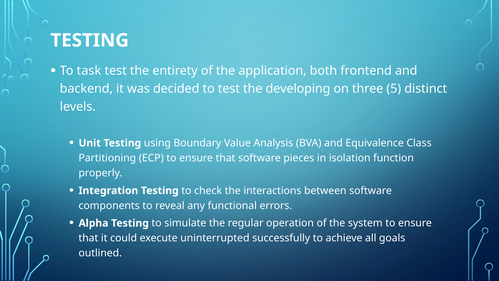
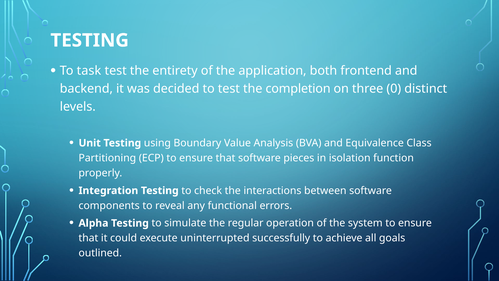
developing: developing -> completion (298, 89)
5: 5 -> 0 (394, 89)
